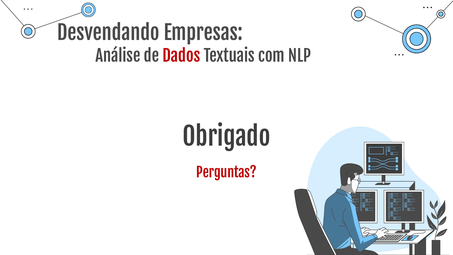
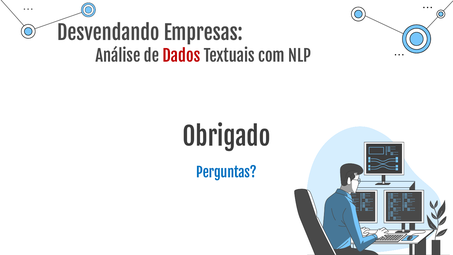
Perguntas colour: red -> blue (226, 173)
